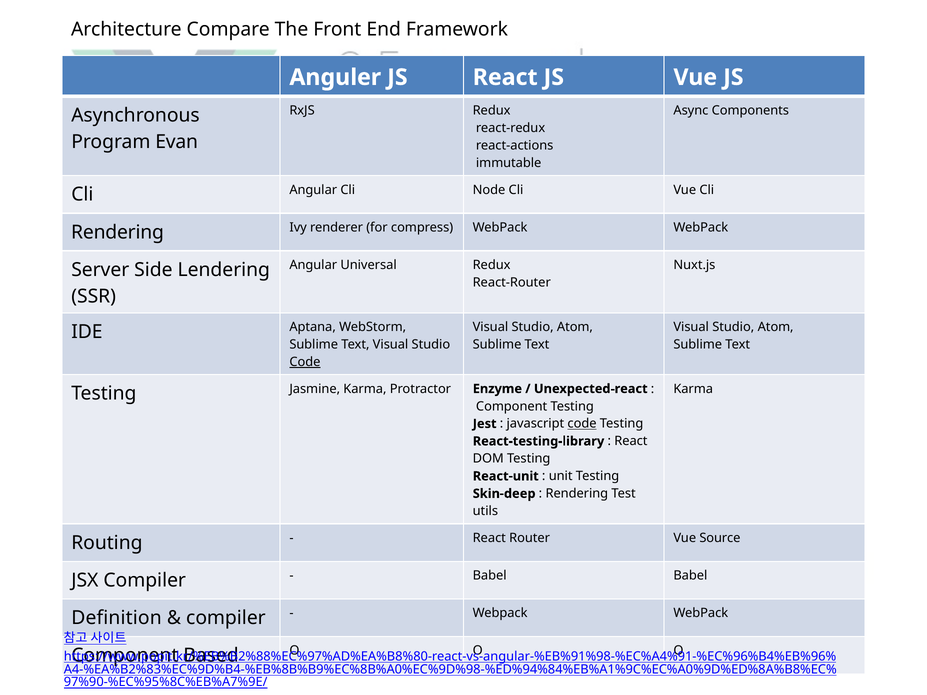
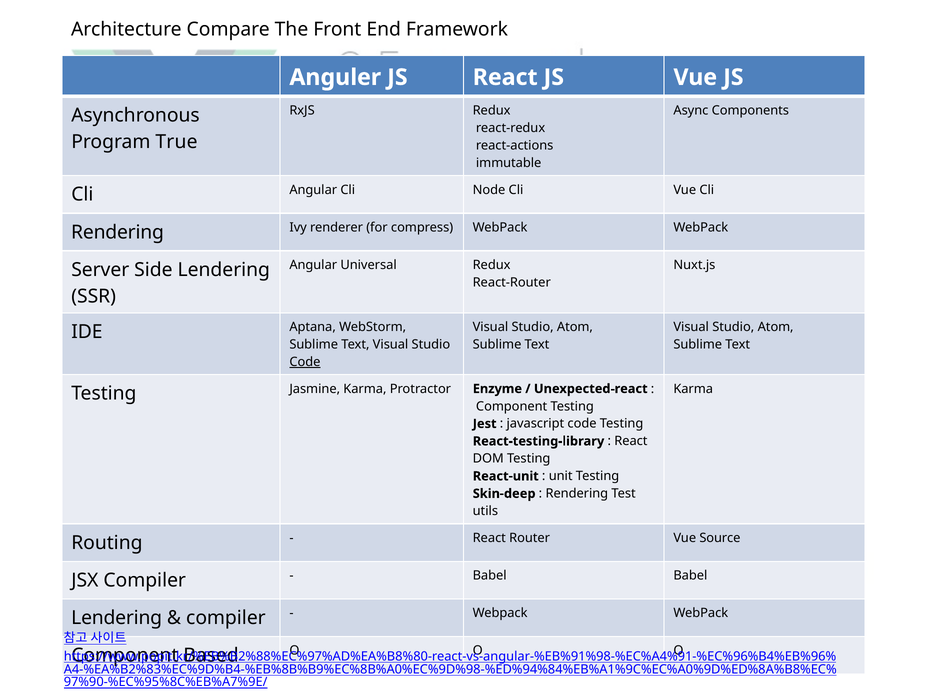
Evan: Evan -> True (176, 142)
code underline: present -> none (582, 424)
Definition: Definition -> Lendering (117, 618)
